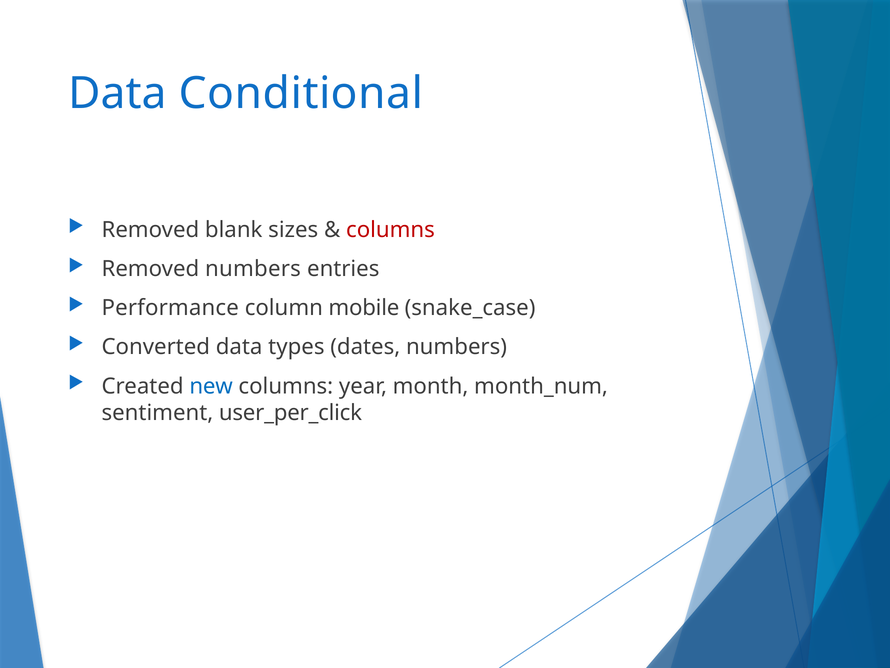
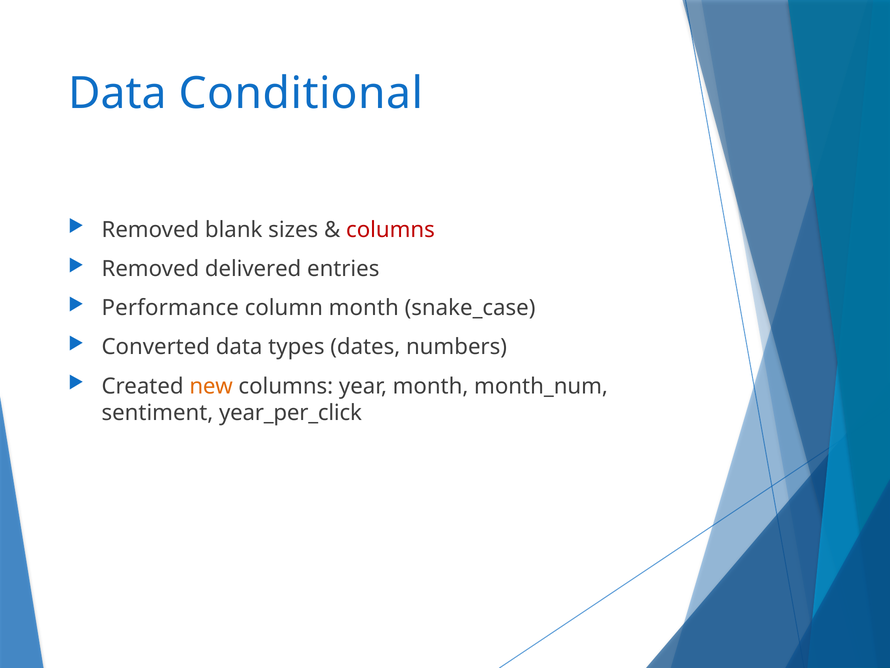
Removed numbers: numbers -> delivered (253, 269)
column mobile: mobile -> month (364, 308)
new colour: blue -> orange (211, 386)
user_per_click: user_per_click -> year_per_click (290, 413)
